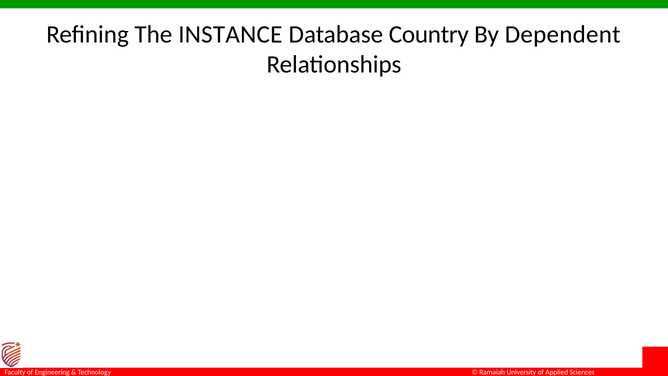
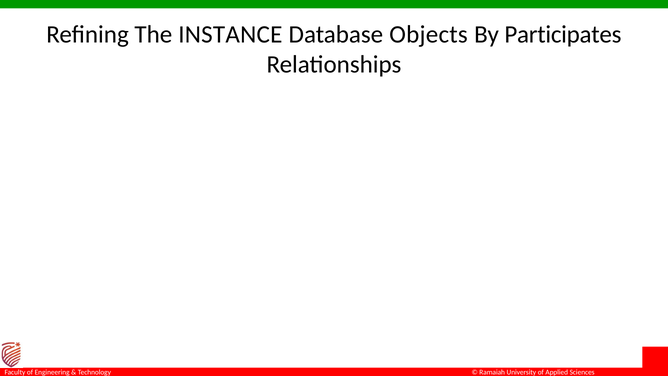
Country: Country -> Objects (429, 34)
By Dependent: Dependent -> Participates (563, 34)
